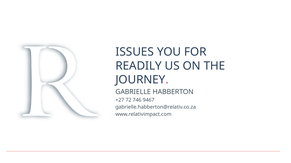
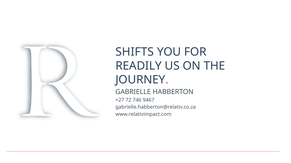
ISSUES: ISSUES -> SHIFTS (135, 52)
